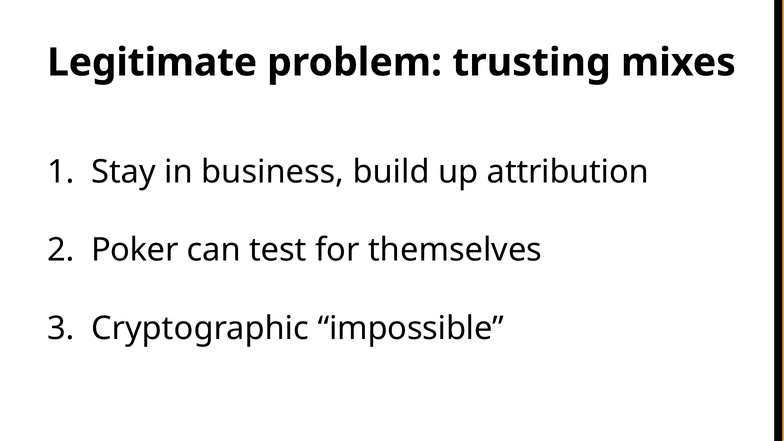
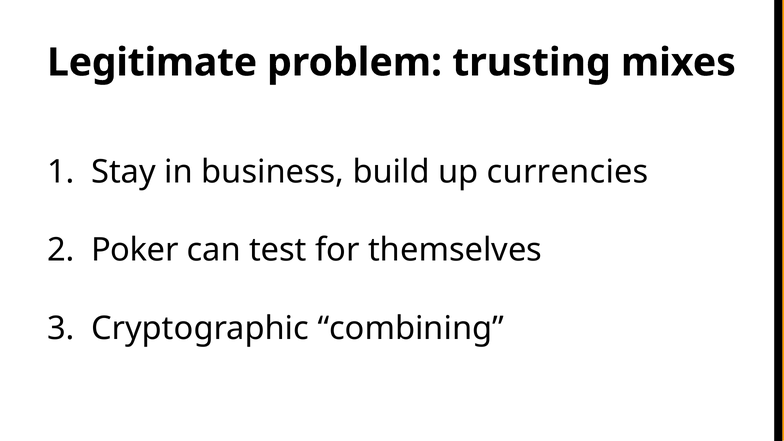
attribution: attribution -> currencies (568, 172)
impossible: impossible -> combining (411, 329)
